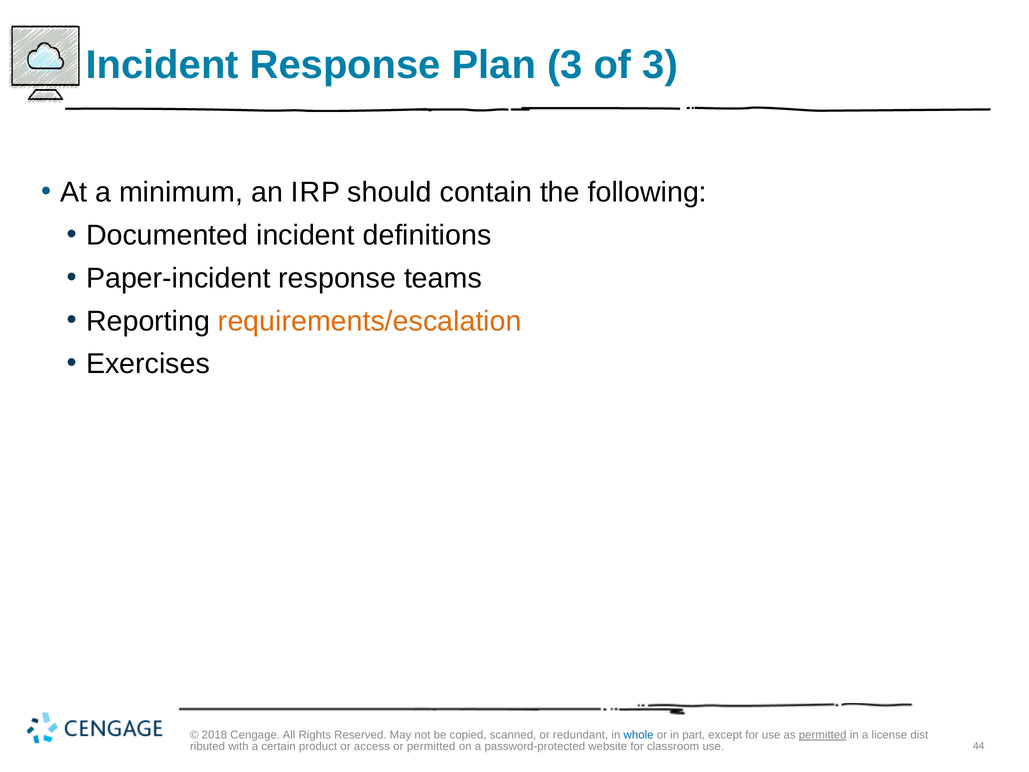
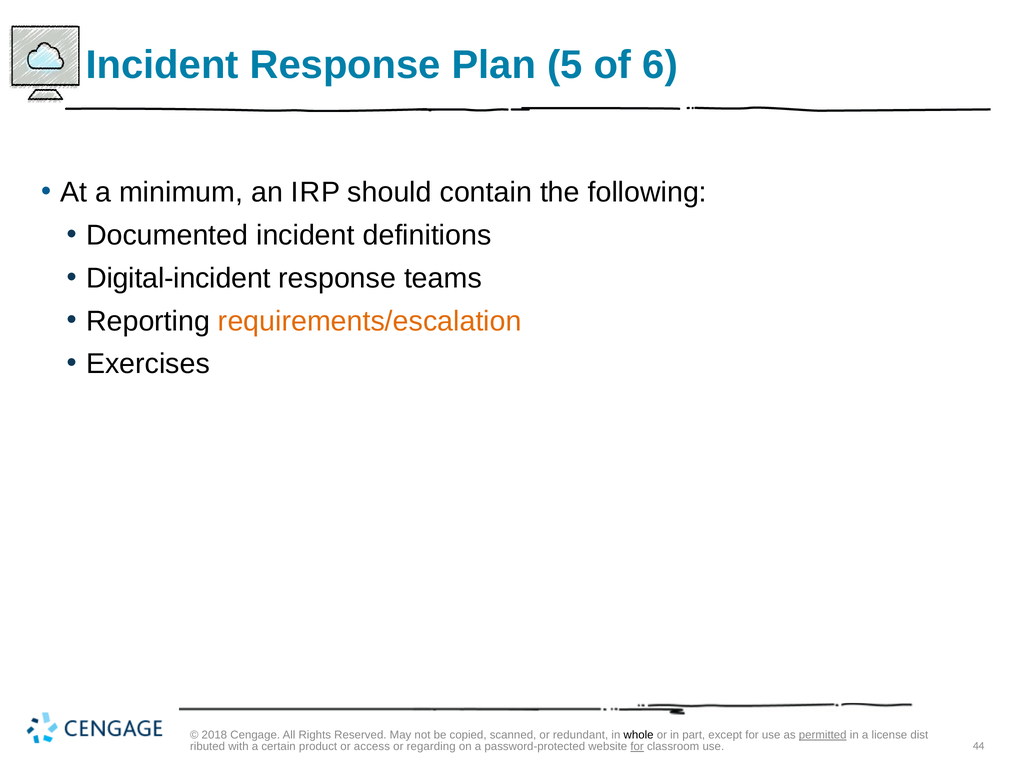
Plan 3: 3 -> 5 (565, 65)
of 3: 3 -> 6 (660, 65)
Paper-incident: Paper-incident -> Digital-incident (178, 278)
whole colour: blue -> black (639, 735)
or permitted: permitted -> regarding (431, 746)
for underline: none -> present (637, 746)
